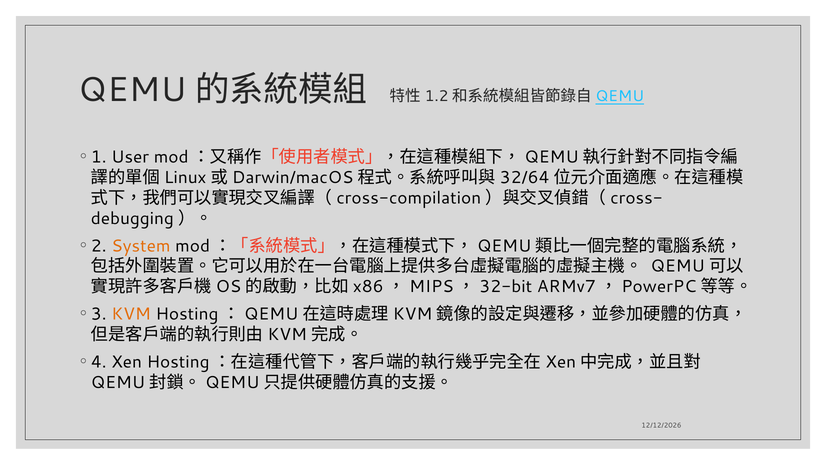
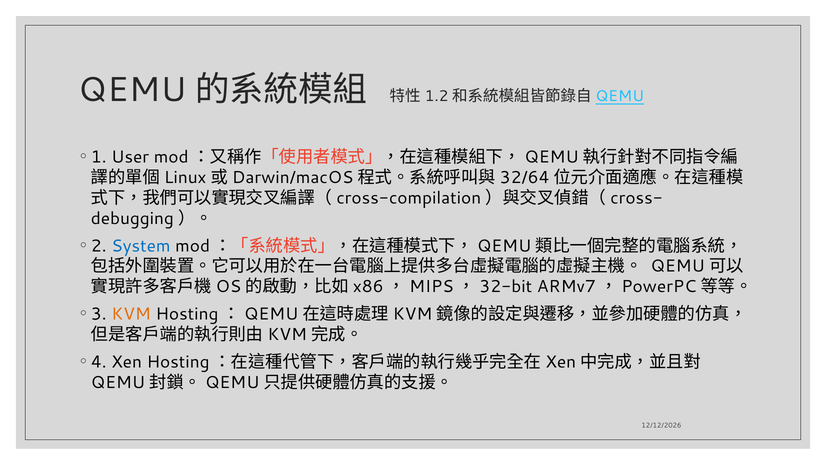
System colour: orange -> blue (141, 246)
